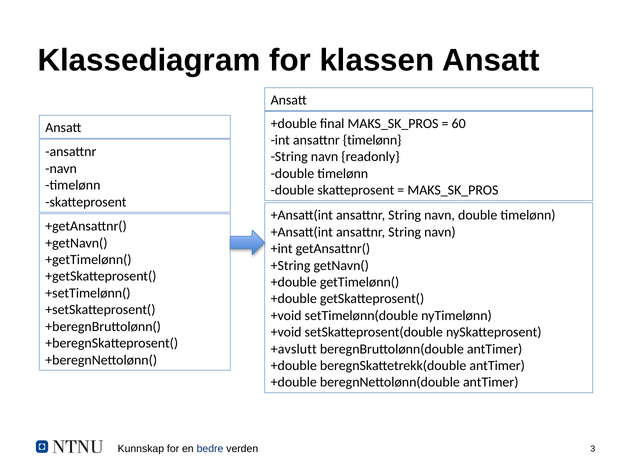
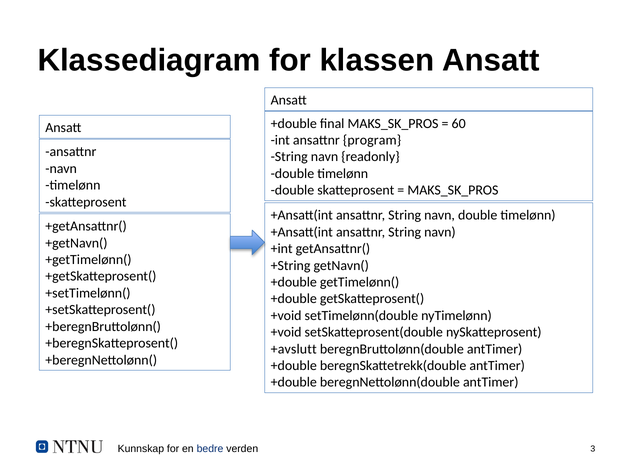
ansattnr timelønn: timelønn -> program (372, 140)
